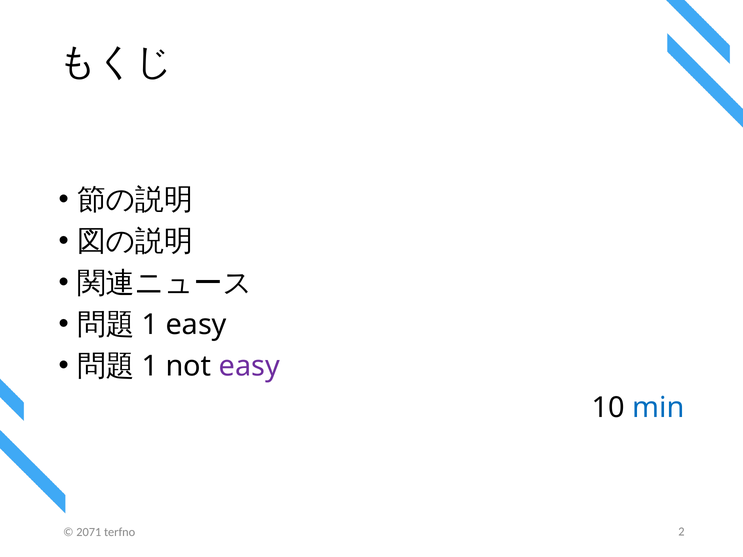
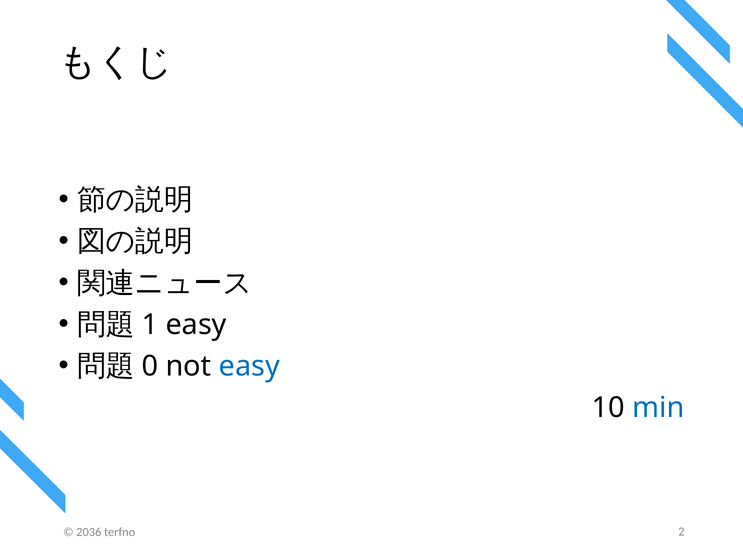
1: 1 -> 0 (150, 366)
easy colour: purple -> blue (249, 366)
2071: 2071 -> 2036 (89, 532)
